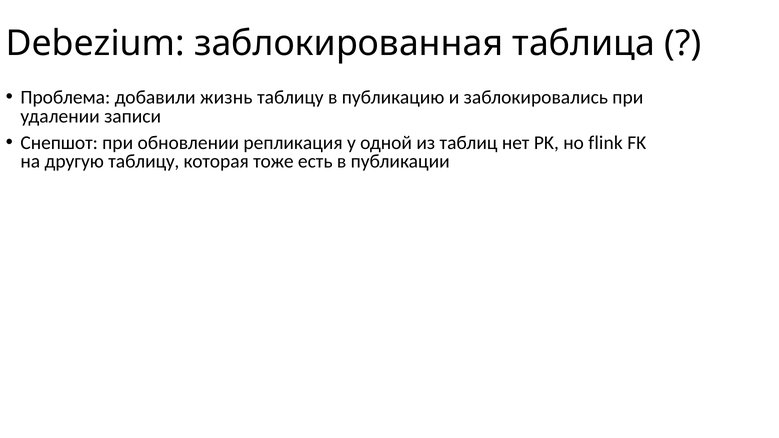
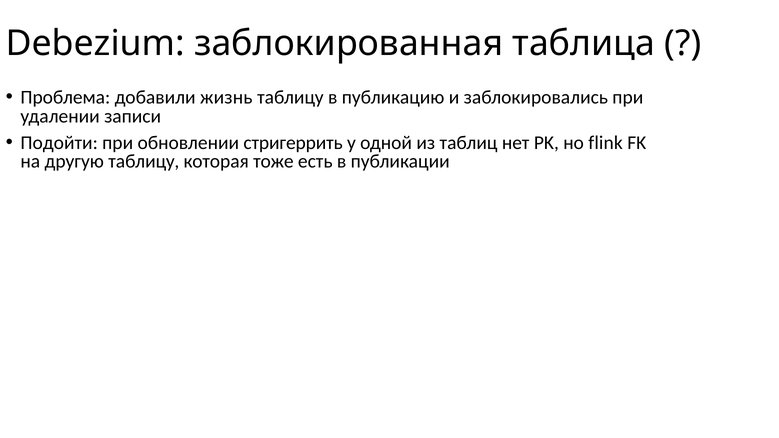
Снепшот: Снепшот -> Подойти (59, 143)
репликация: репликация -> стригеррить (293, 143)
